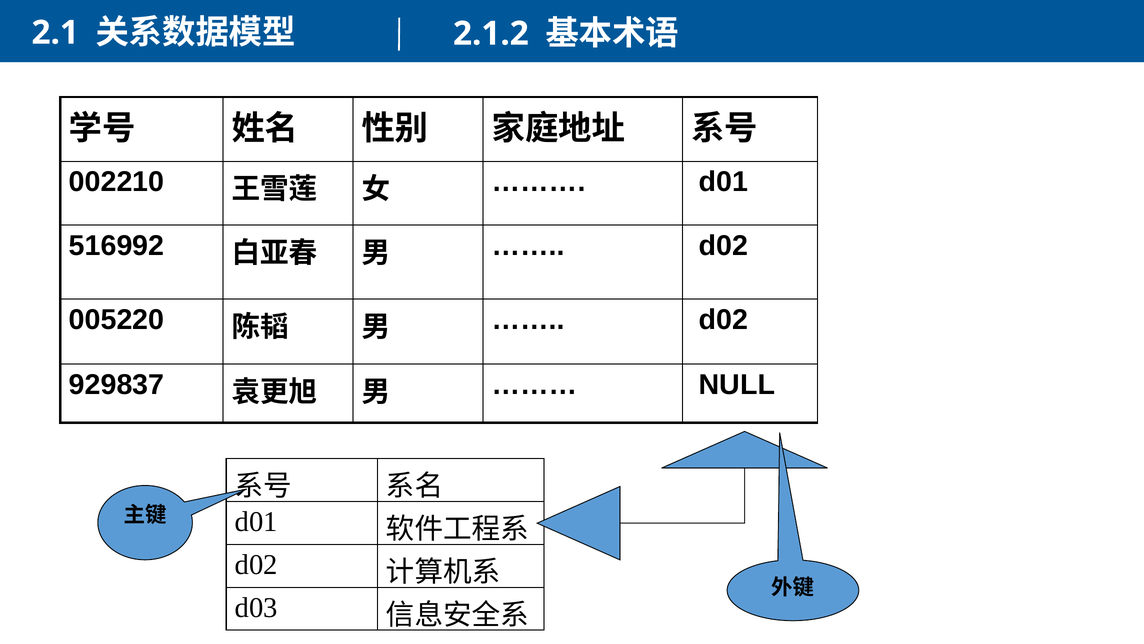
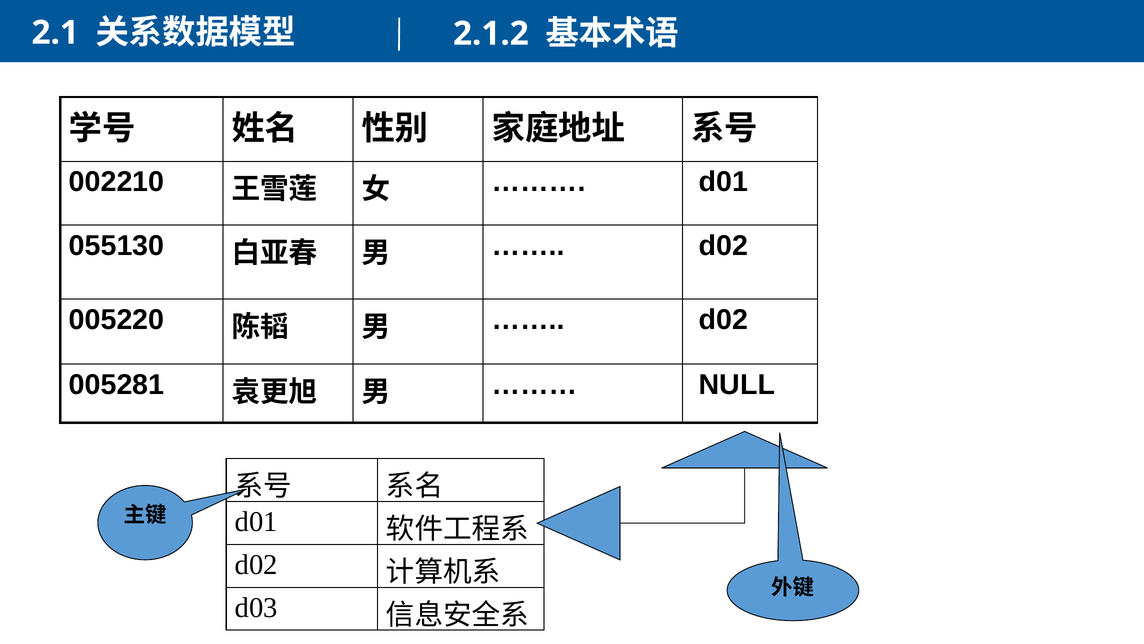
516992: 516992 -> 055130 (117, 246)
929837: 929837 -> 005281 (117, 385)
